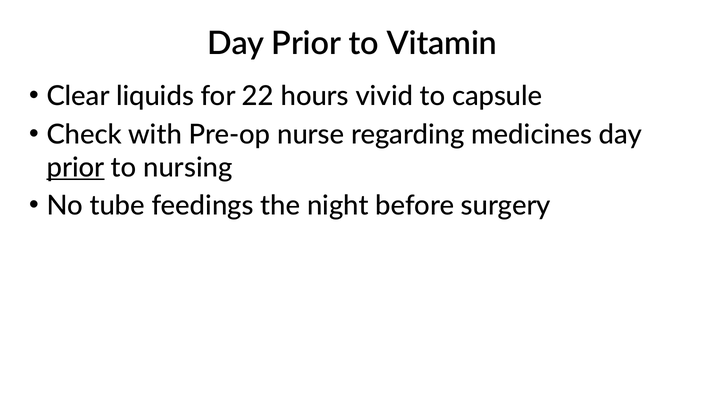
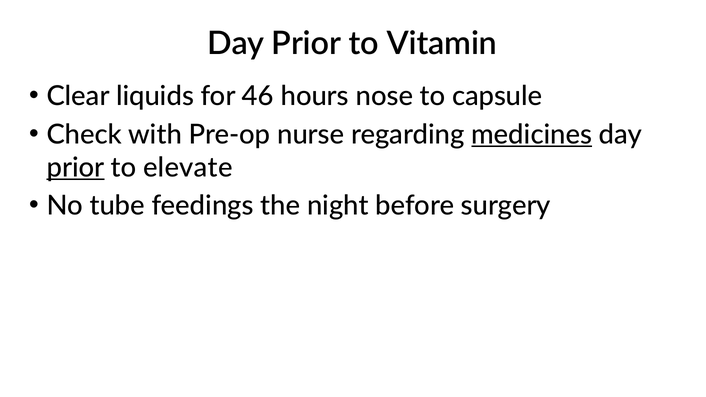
22: 22 -> 46 (258, 96)
vivid: vivid -> nose (384, 96)
medicines underline: none -> present (532, 135)
nursing: nursing -> elevate (188, 168)
